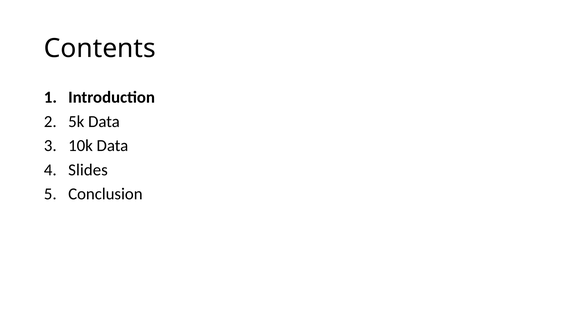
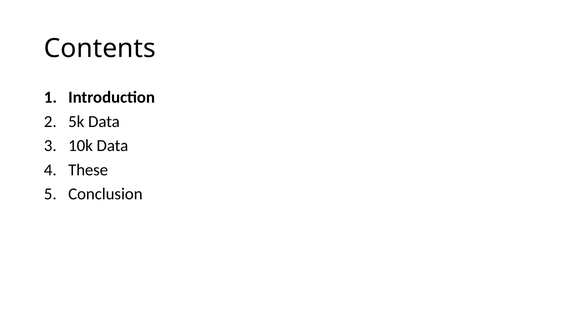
Slides: Slides -> These (88, 170)
